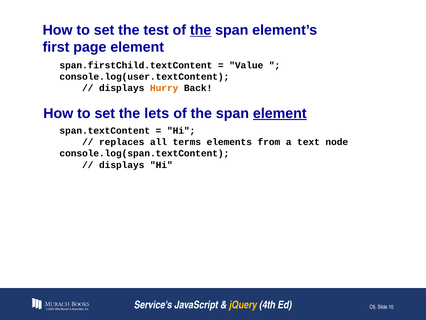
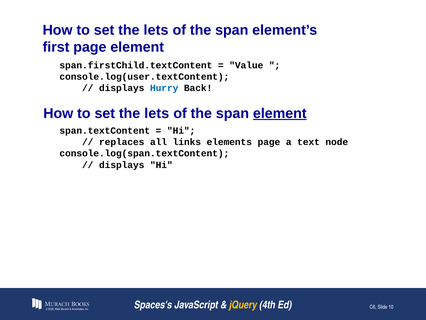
test: test -> lets (156, 30)
the underline: present -> none (201, 30)
Hurry colour: orange -> blue (164, 88)
terms: terms -> links (187, 142)
elements from: from -> page (269, 142)
Service's: Service's -> Spaces's (153, 305)
